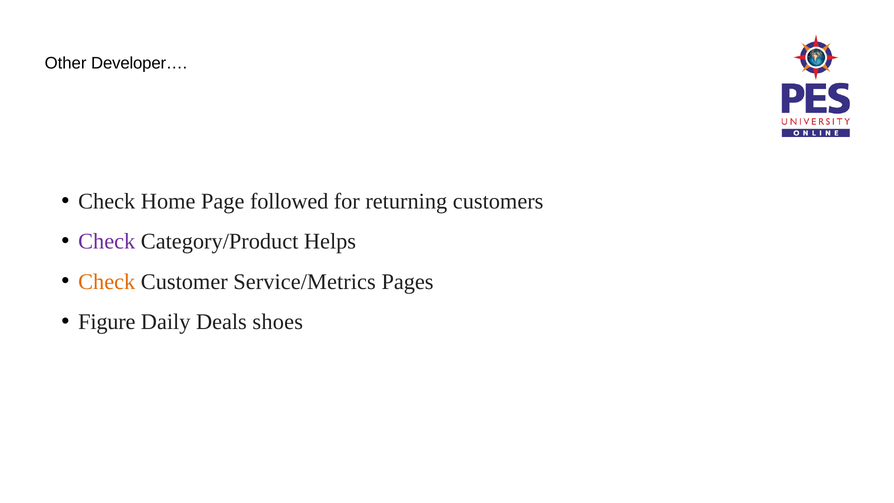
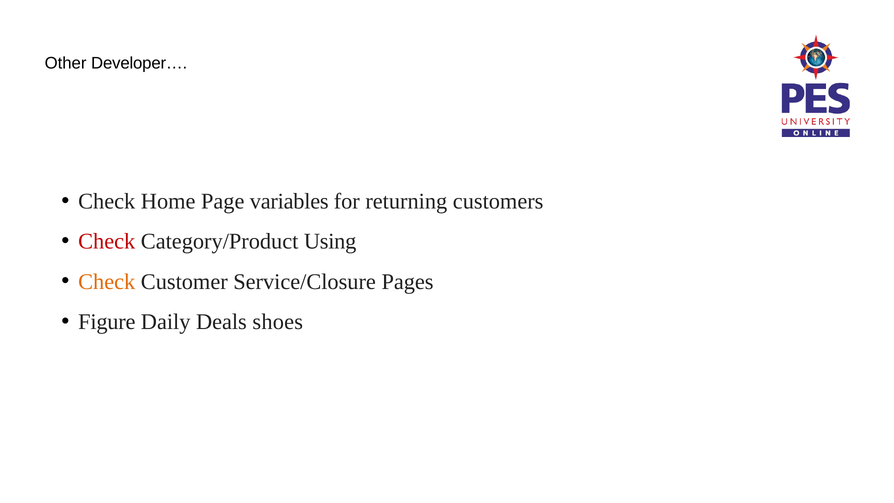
followed: followed -> variables (289, 201)
Check colour: purple -> red (107, 242)
Helps: Helps -> Using (330, 242)
Service/Metrics: Service/Metrics -> Service/Closure (305, 282)
